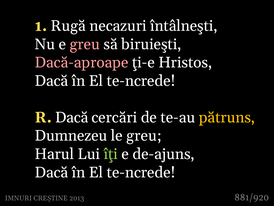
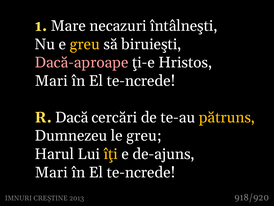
Rugă: Rugă -> Mare (68, 26)
greu colour: pink -> yellow (85, 44)
Dacă: Dacă -> Mari (51, 81)
îţi colour: light green -> yellow (111, 154)
Dacă: Dacă -> Mari (51, 172)
881/920: 881/920 -> 918/920 (252, 197)
